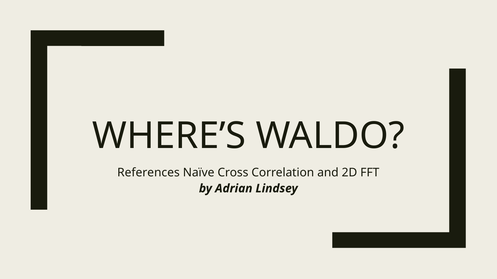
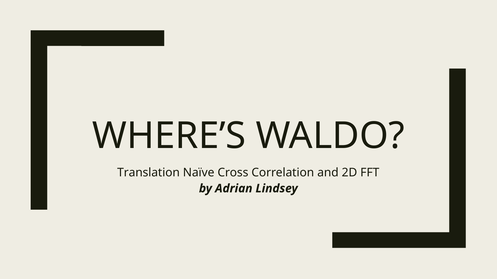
References: References -> Translation (149, 173)
